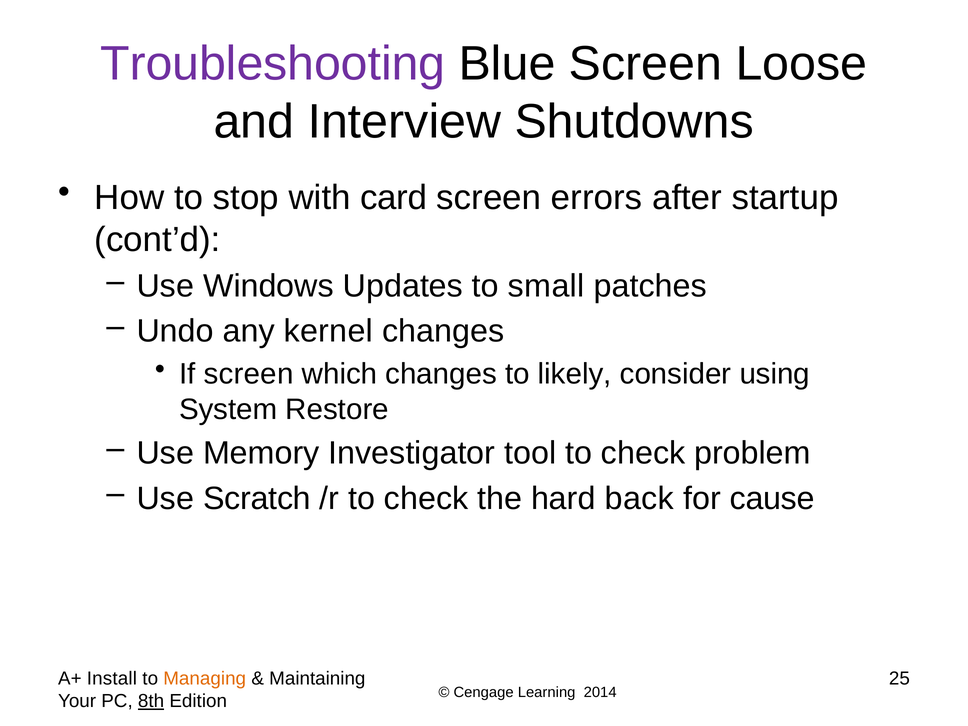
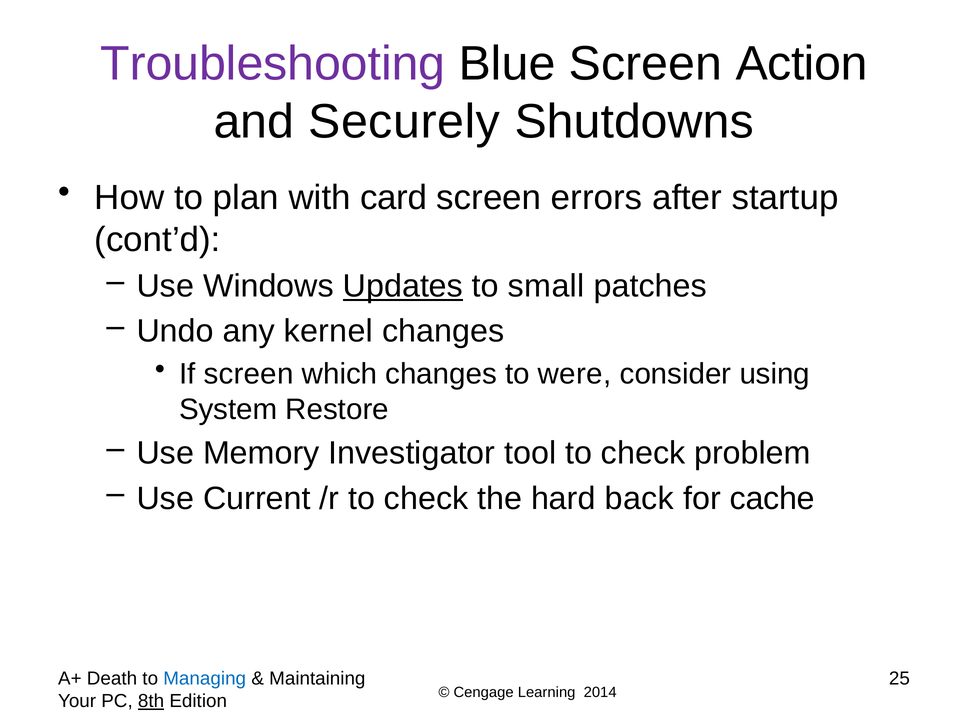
Loose: Loose -> Action (802, 64)
Interview: Interview -> Securely (404, 122)
stop: stop -> plan (246, 198)
Updates underline: none -> present (403, 286)
likely: likely -> were (575, 374)
Scratch: Scratch -> Current (257, 499)
cause: cause -> cache (772, 499)
Install: Install -> Death (112, 679)
Managing colour: orange -> blue (205, 679)
